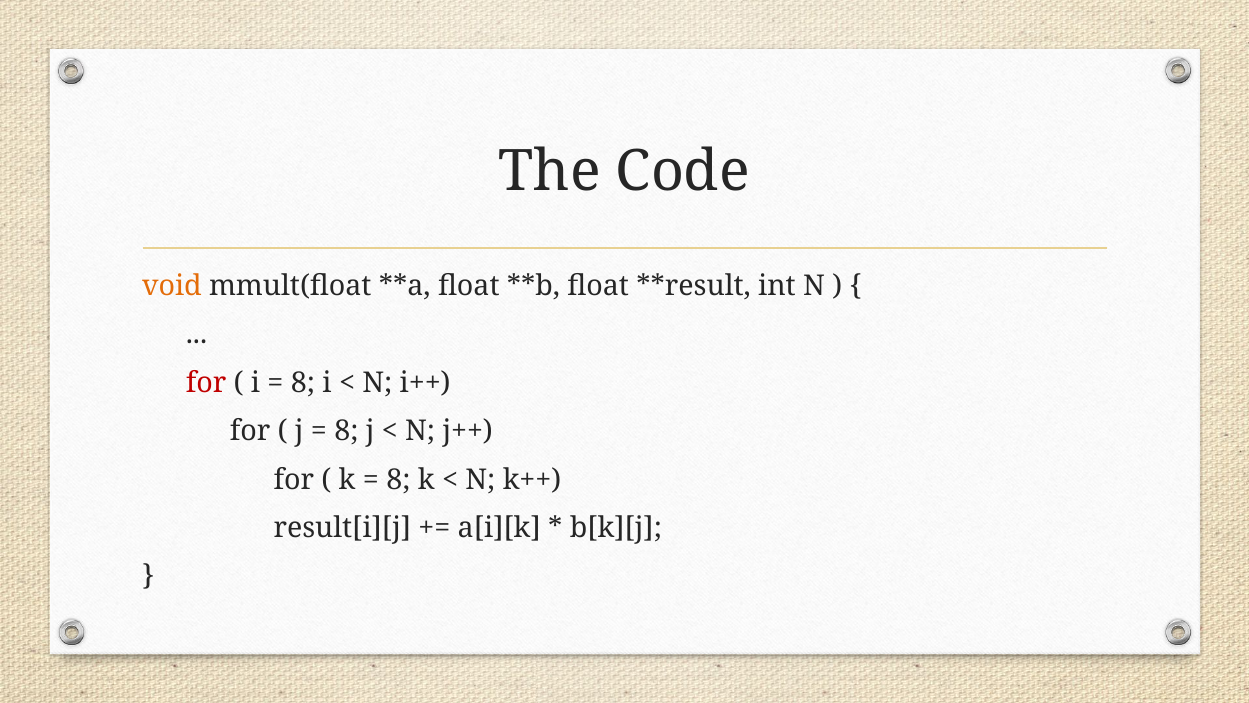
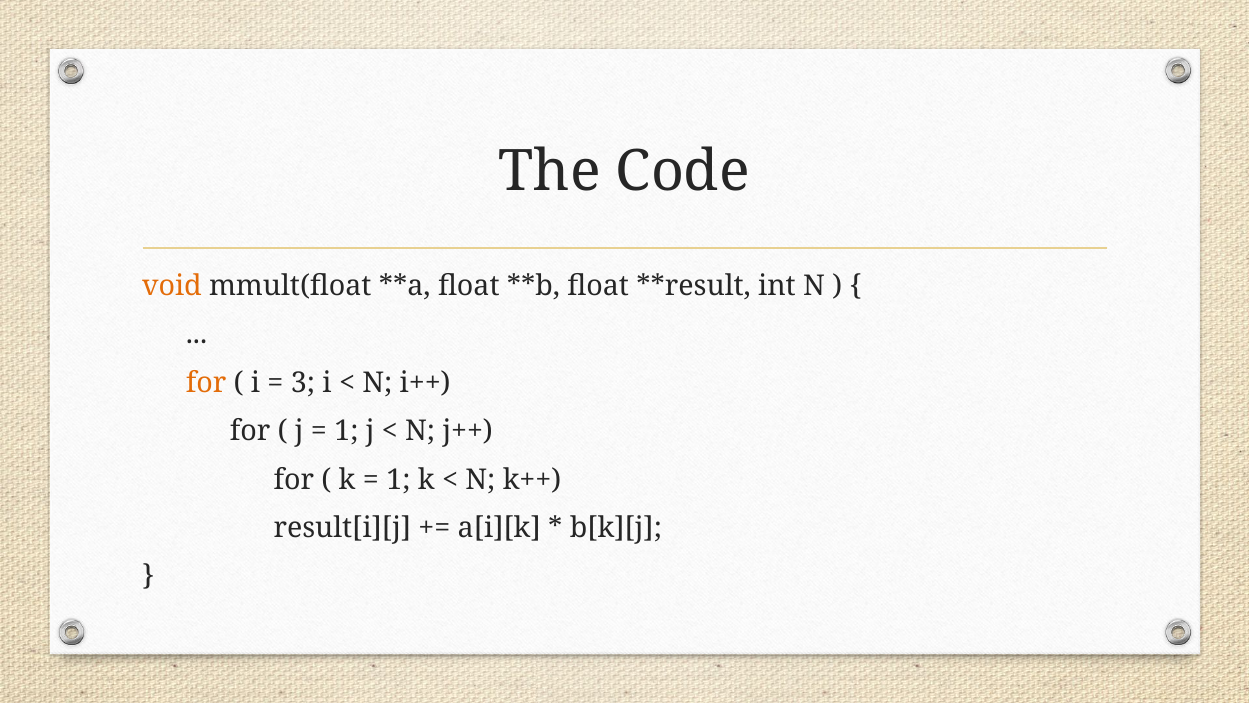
for colour: red -> orange (206, 383)
8: 8 -> 3 (303, 383)
8: 8 -> 1 (346, 431)
8: 8 -> 1 (398, 479)
